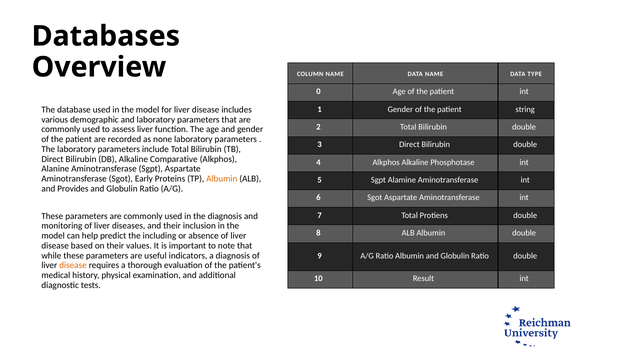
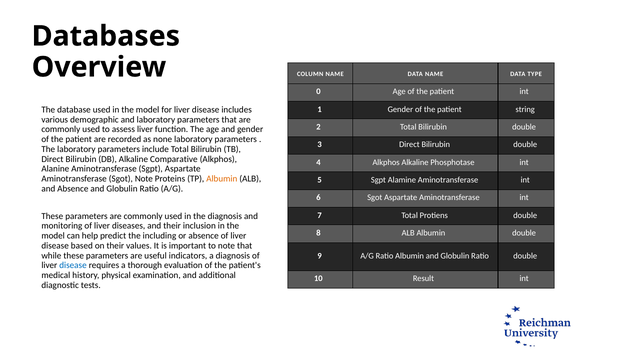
Sgot Early: Early -> Note (144, 178)
and Provides: Provides -> Absence (73, 188)
disease colour: orange -> blue (73, 265)
